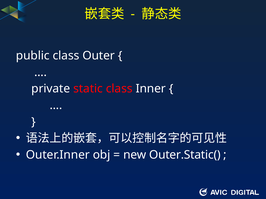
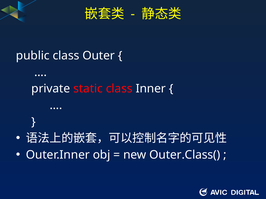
Outer.Static(: Outer.Static( -> Outer.Class( (185, 155)
